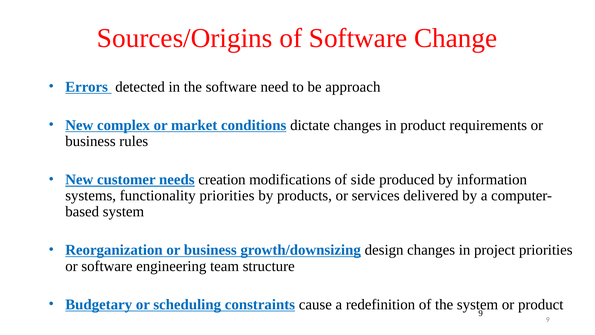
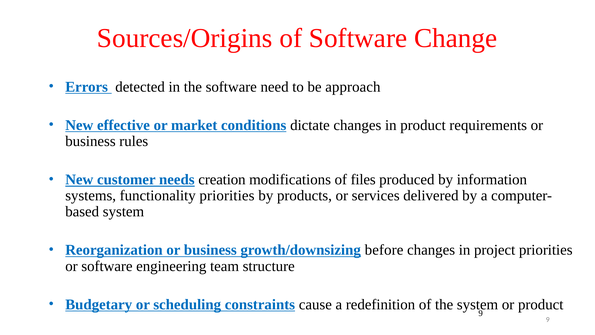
complex: complex -> effective (123, 125)
side: side -> files (363, 179)
design: design -> before (384, 250)
